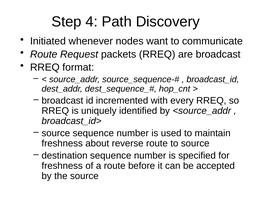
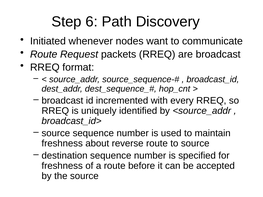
4: 4 -> 6 (92, 22)
